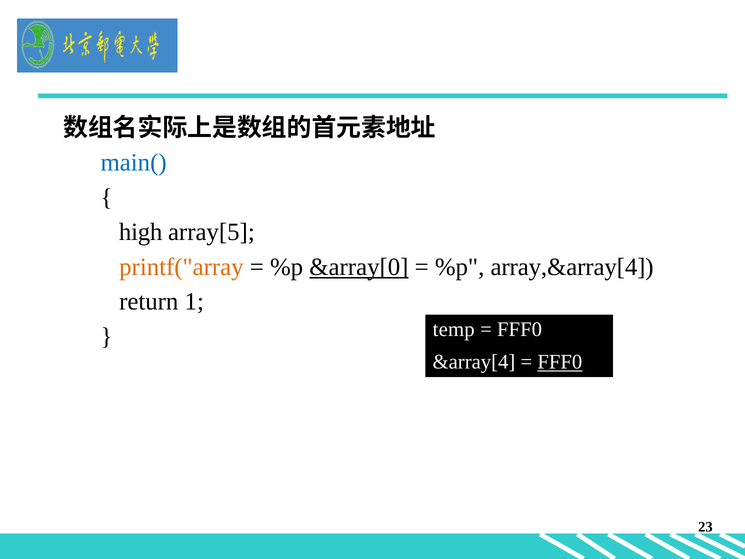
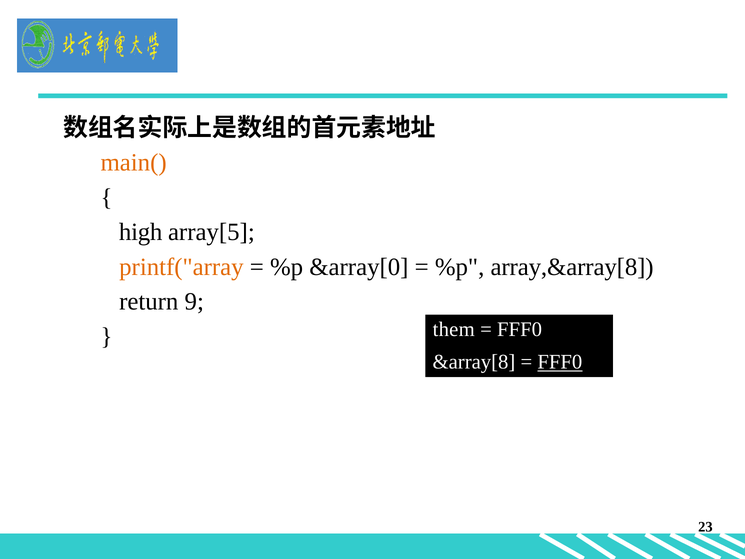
main( colour: blue -> orange (134, 163)
&array[0 underline: present -> none (359, 267)
array,&array[4: array,&array[4 -> array,&array[8 (572, 267)
1: 1 -> 9 (194, 302)
temp: temp -> them (454, 329)
&array[4: &array[4 -> &array[8 (474, 362)
